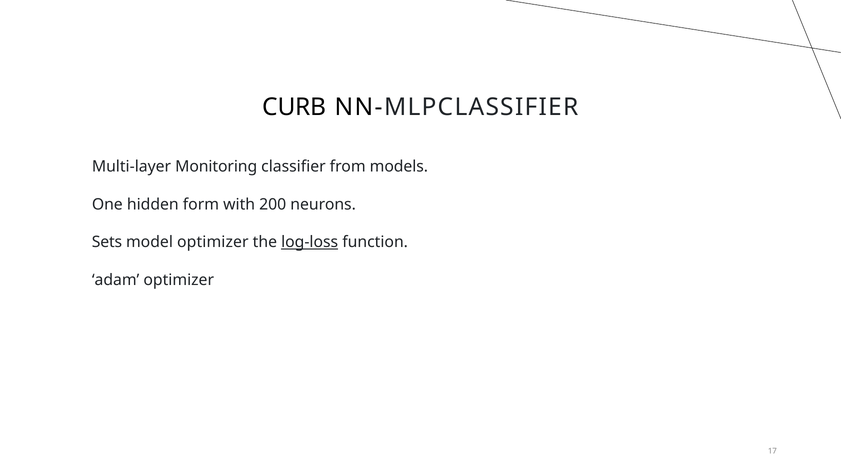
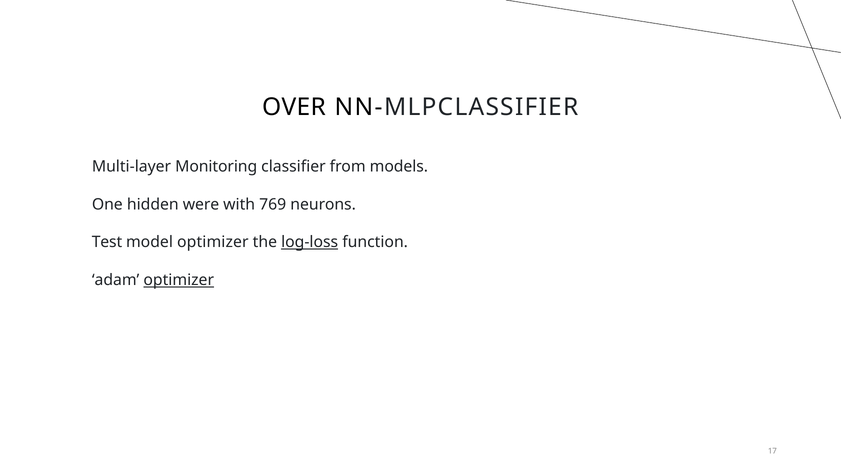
CURB: CURB -> OVER (294, 107)
form: form -> were (201, 204)
200: 200 -> 769 (273, 204)
Sets: Sets -> Test (107, 242)
optimizer underline: none -> present (179, 280)
